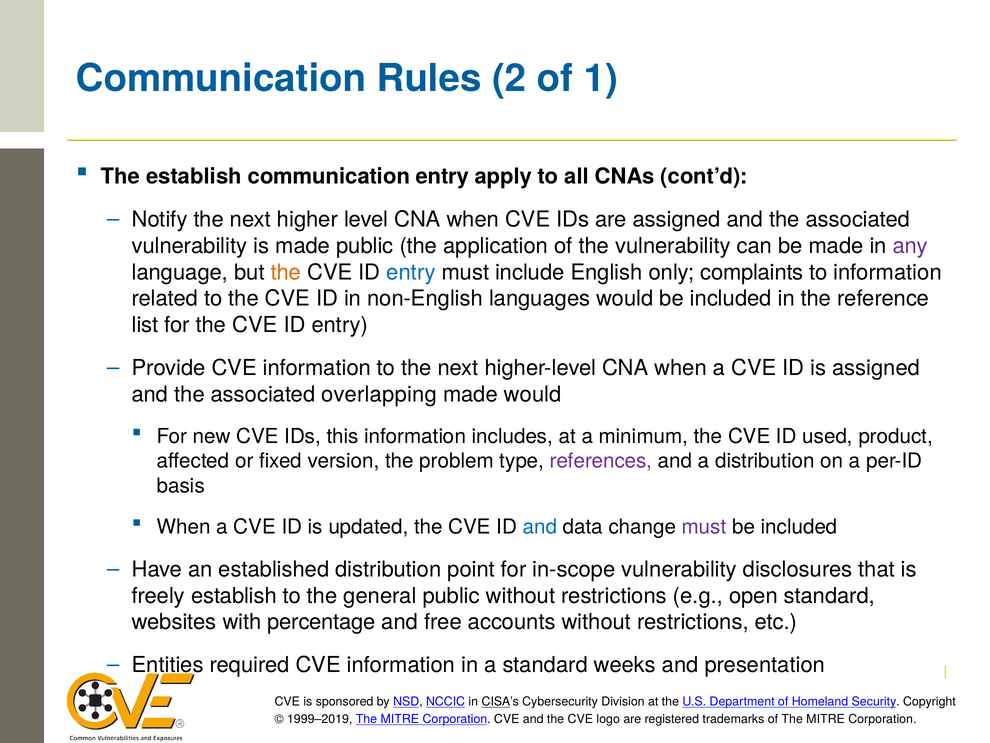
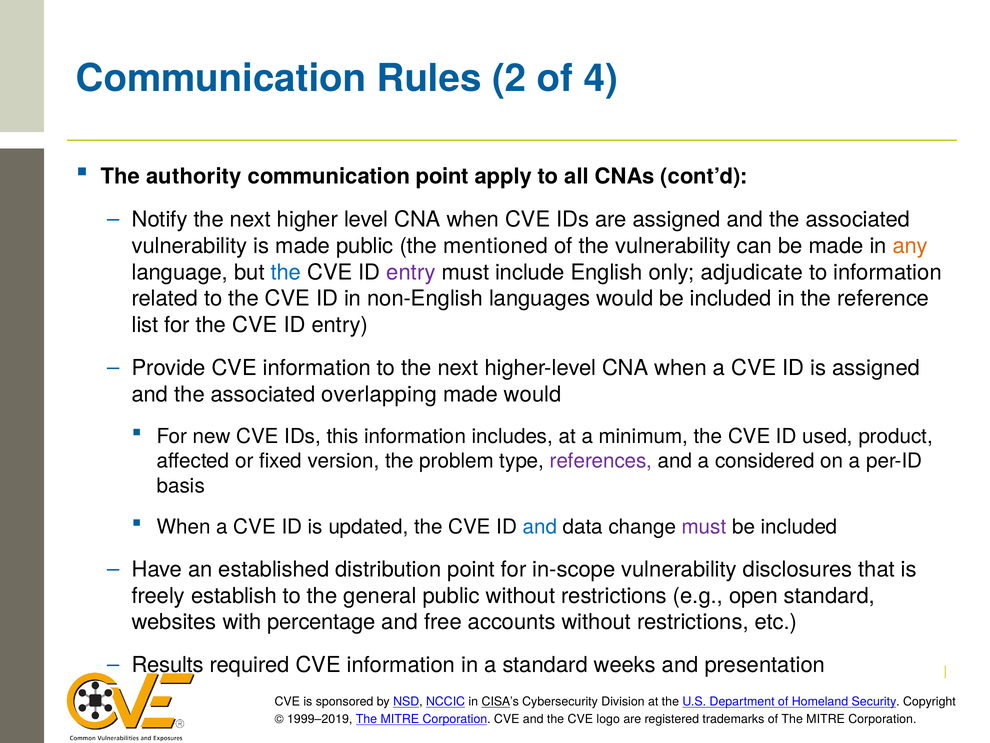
1: 1 -> 4 (601, 78)
The establish: establish -> authority (194, 176)
communication entry: entry -> point (442, 176)
application: application -> mentioned (496, 246)
any colour: purple -> orange (910, 246)
the colour: orange -> blue (286, 272)
entry colour: blue -> purple (411, 272)
complaints: complaints -> adjudicate (752, 272)
a distribution: distribution -> considered (765, 461)
Entities: Entities -> Results (168, 665)
